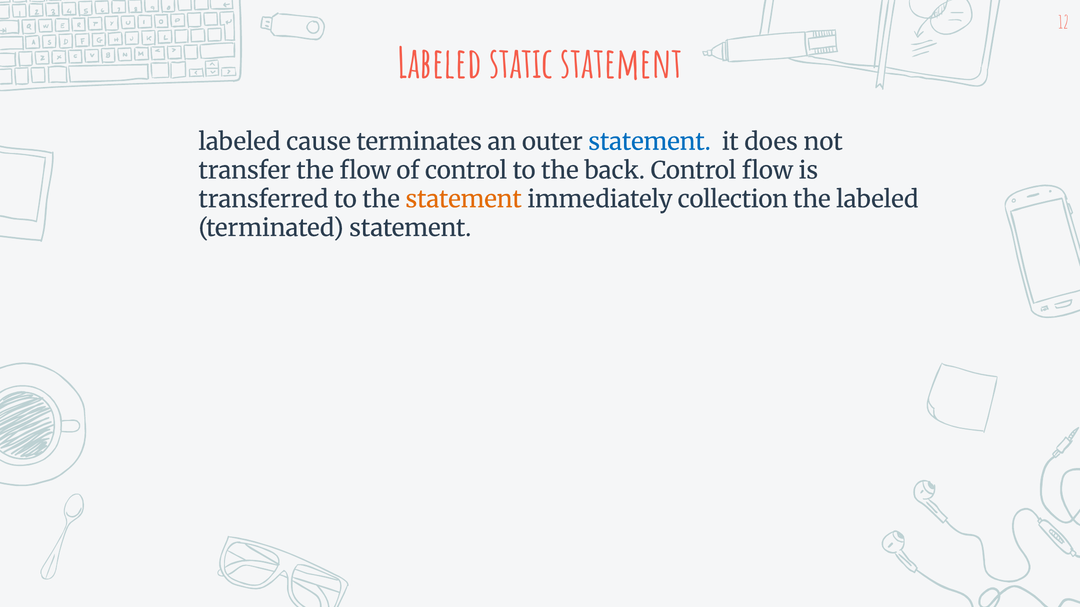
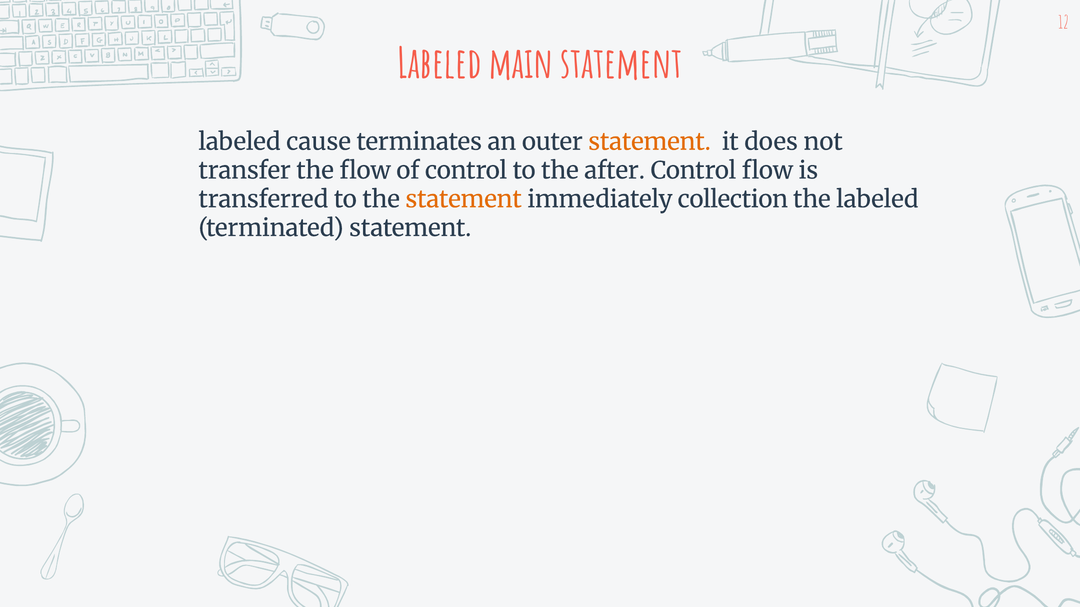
static: static -> main (521, 64)
statement colour: blue -> orange (650, 142)
back: back -> after (615, 171)
